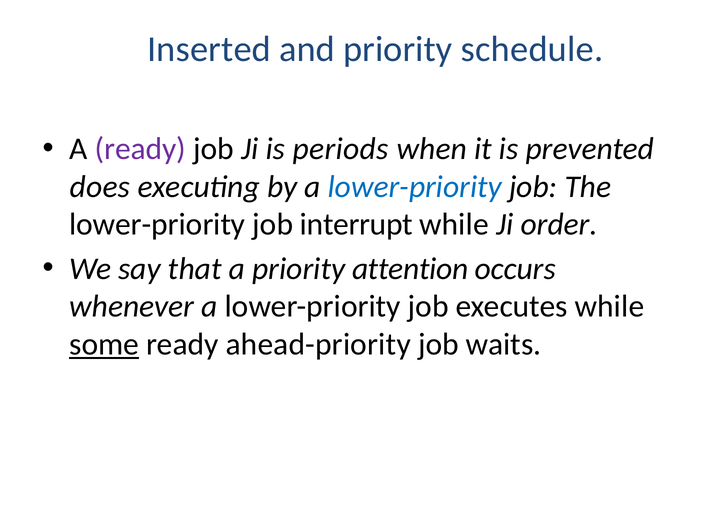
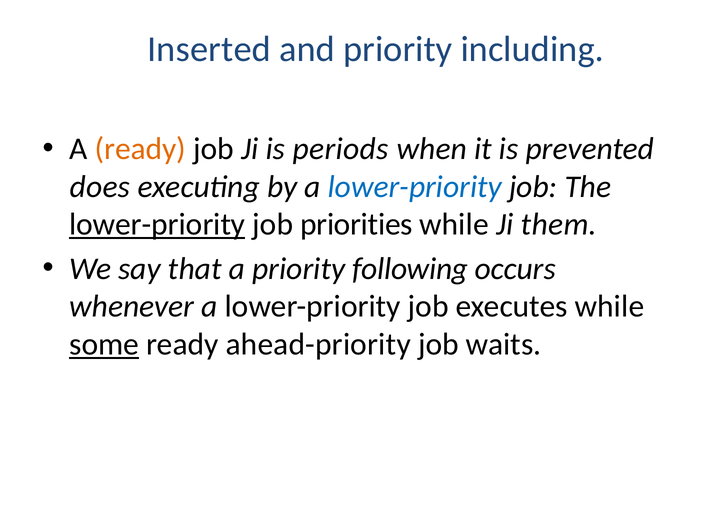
schedule: schedule -> including (532, 49)
ready colour: purple -> orange (140, 149)
lower-priority underline: none -> present (157, 225)
interrupt: interrupt -> priorities (356, 225)
order: order -> them (559, 225)
attention: attention -> following (410, 269)
